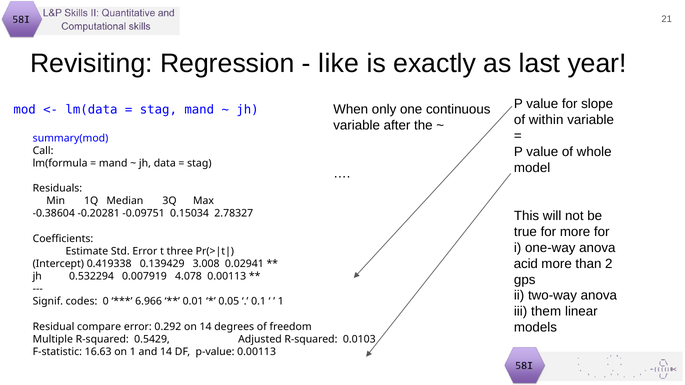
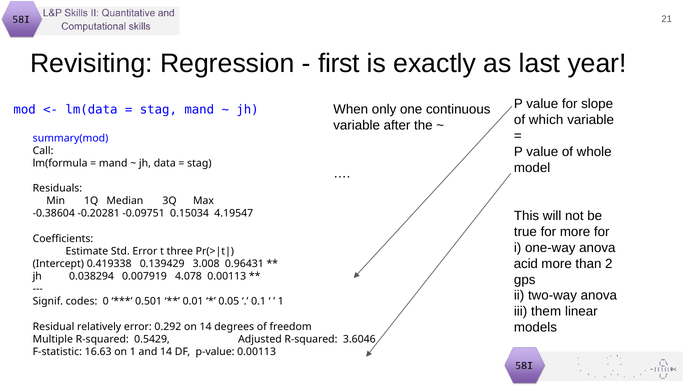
like: like -> first (339, 64)
within: within -> which (546, 120)
2.78327: 2.78327 -> 4.19547 (234, 214)
0.02941: 0.02941 -> 0.96431 (244, 264)
0.532294: 0.532294 -> 0.038294 (92, 277)
6.966: 6.966 -> 0.501 (149, 302)
compare: compare -> relatively (99, 327)
0.0103: 0.0103 -> 3.6046 (359, 339)
